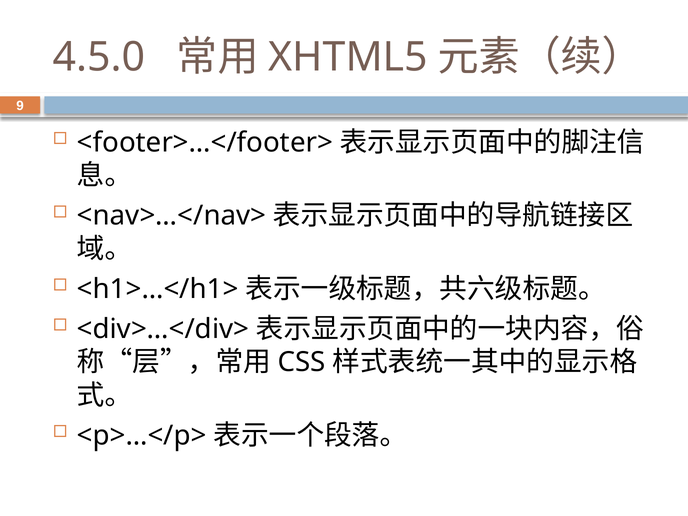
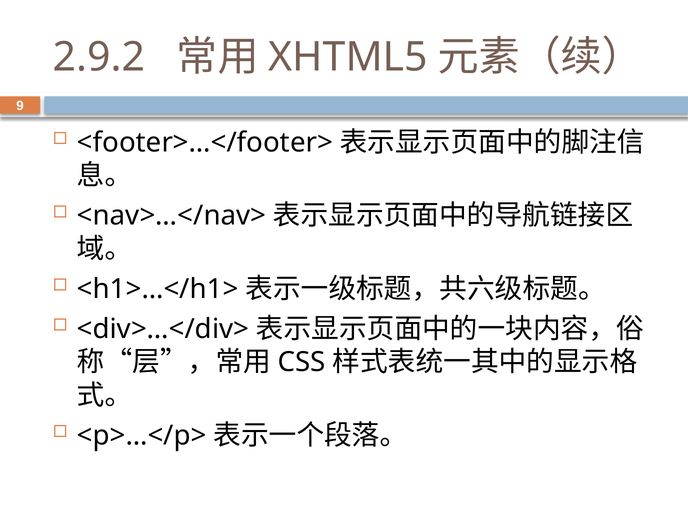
4.5.0: 4.5.0 -> 2.9.2 (99, 57)
